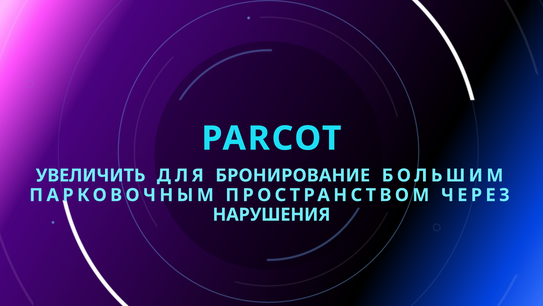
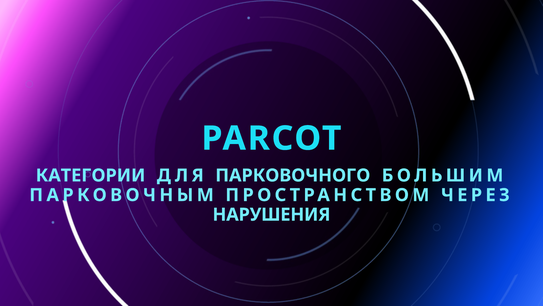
УВЕЛИЧИТЬ: УВЕЛИЧИТЬ -> КАТЕГОРИИ (91, 175)
БРОНИРОВАНИЕ: БРОНИРОВАНИЕ -> ПАРКОВОЧНОГО (293, 175)
